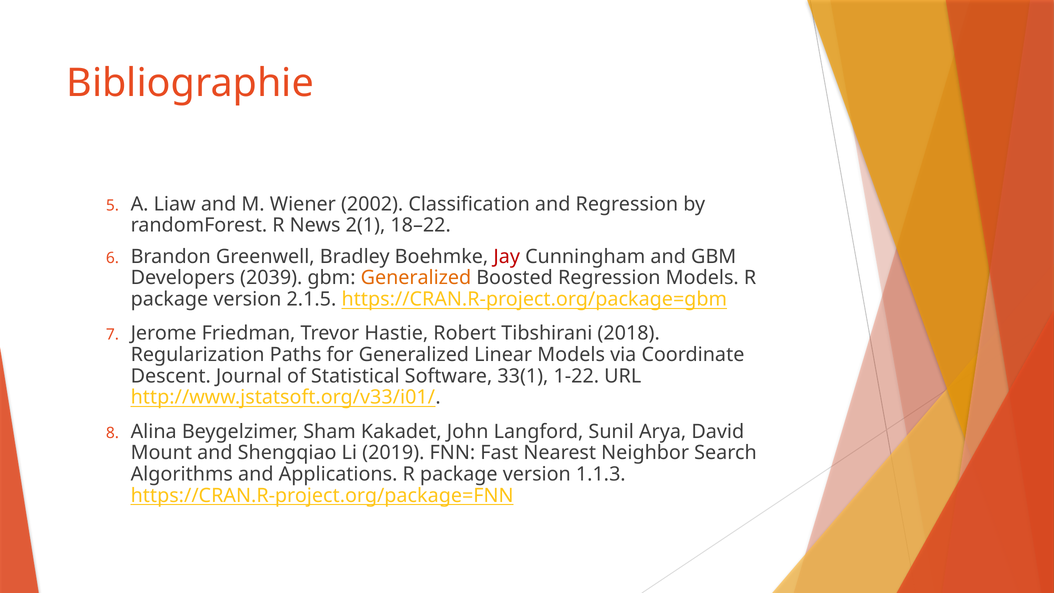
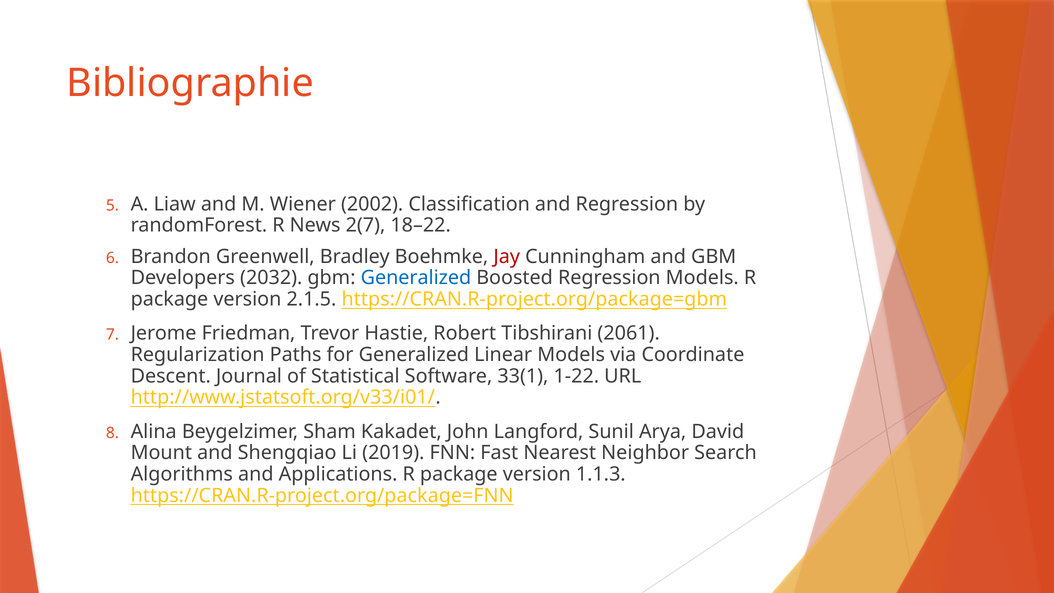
2(1: 2(1 -> 2(7 (365, 225)
2039: 2039 -> 2032 (271, 278)
Generalized colour: orange -> blue (416, 278)
2018: 2018 -> 2061 (629, 333)
